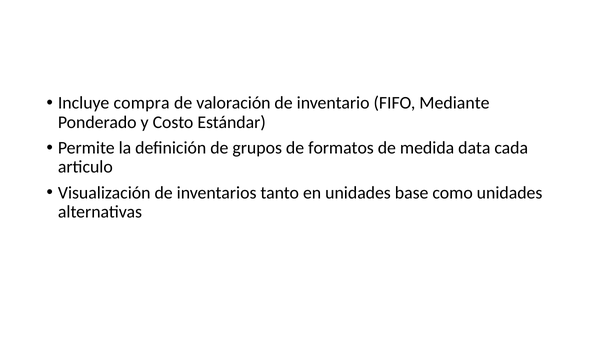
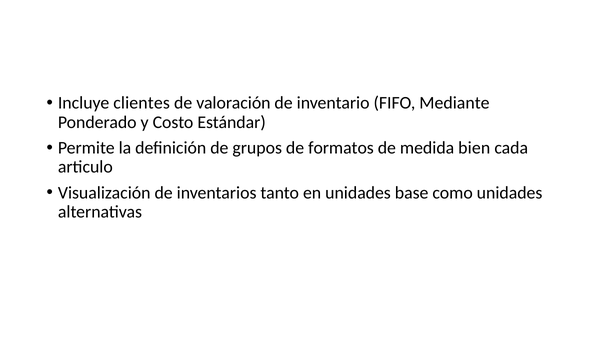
compra: compra -> clientes (142, 103)
data: data -> bien (474, 148)
